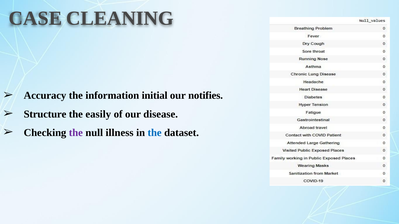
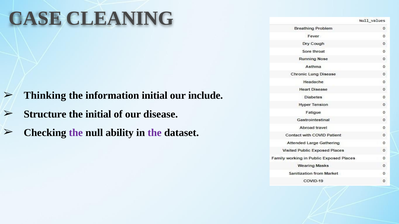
Accuracy: Accuracy -> Thinking (45, 96)
notifies: notifies -> include (206, 96)
the easily: easily -> initial (98, 114)
illness: illness -> ability (120, 133)
the colour: blue -> purple (155, 133)
